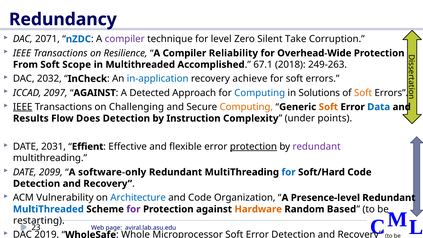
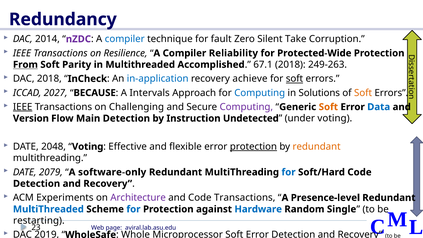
2071: 2071 -> 2014 (47, 39)
nZDC colour: blue -> purple (78, 39)
compiler colour: purple -> blue (125, 39)
level: level -> fault (221, 39)
Overhead-Wide: Overhead-Wide -> Protected-Wide (314, 53)
From underline: none -> present (25, 65)
Scope: Scope -> Parity (77, 65)
DAC 2032: 2032 -> 2018 (49, 79)
soft underline: none -> present (294, 79)
2097: 2097 -> 2027 (56, 93)
AGAINST: AGAINST -> BECAUSE (95, 93)
Detected: Detected -> Intervals (150, 93)
Computing colour: orange -> purple (246, 107)
Results: Results -> Version (31, 118)
Does: Does -> Main (88, 118)
Complexity: Complexity -> Undetected (251, 118)
under points: points -> voting (335, 118)
2031: 2031 -> 2048 (54, 147)
Effient: Effient -> Voting (88, 147)
redundant colour: purple -> orange (317, 147)
2099: 2099 -> 2079 (51, 172)
Vulnerability: Vulnerability -> Experiments (65, 198)
Architecture colour: blue -> purple (138, 198)
Code Organization: Organization -> Transactions (245, 198)
for colour: purple -> blue (133, 209)
Hardware colour: orange -> blue (258, 209)
Based: Based -> Single (342, 209)
